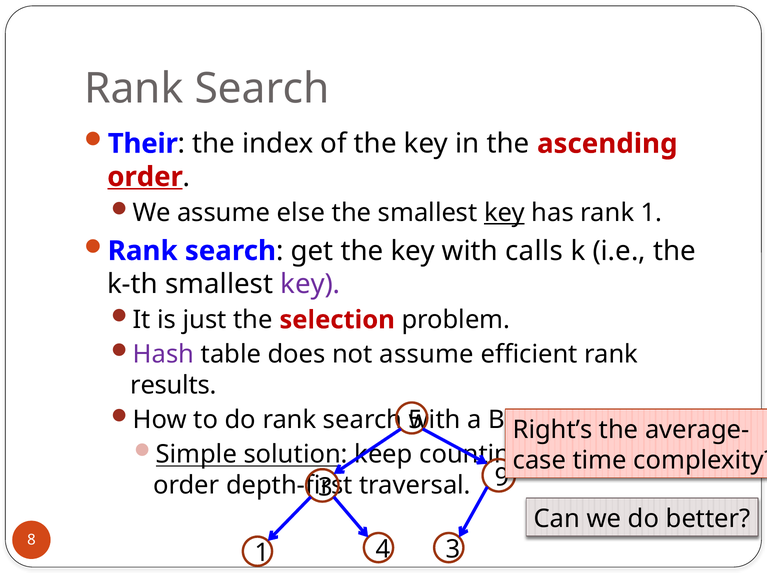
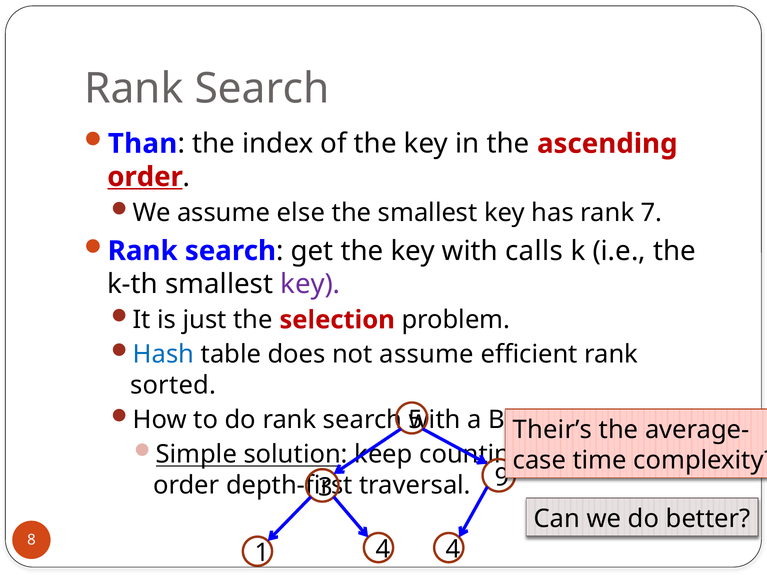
Their: Their -> Than (143, 144)
key underline: present -> none (504, 213)
rank 1: 1 -> 7 (652, 213)
Hash colour: purple -> blue (163, 355)
results: results -> sorted (173, 385)
Right’s: Right’s -> Their’s (552, 430)
4 3: 3 -> 4 (453, 550)
